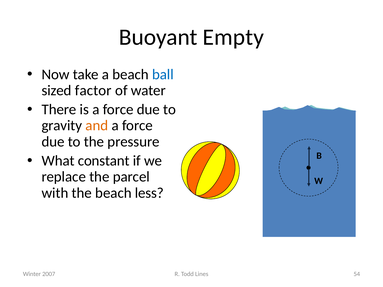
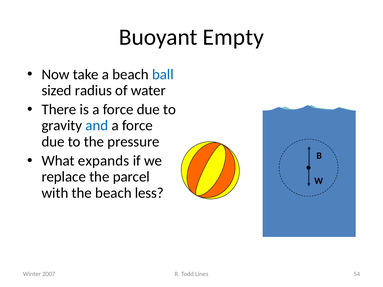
factor: factor -> radius (93, 91)
and colour: orange -> blue (97, 126)
constant: constant -> expands (104, 161)
